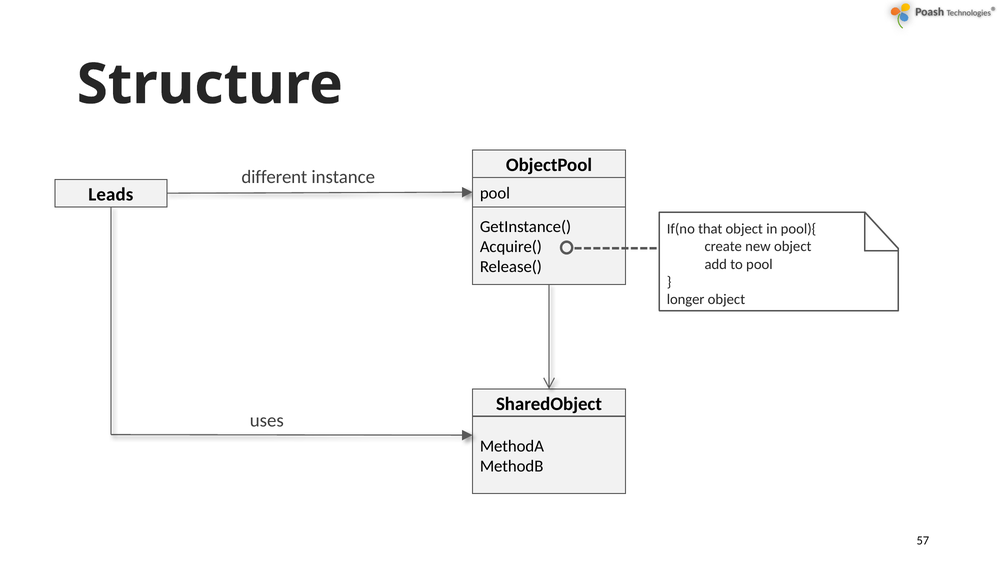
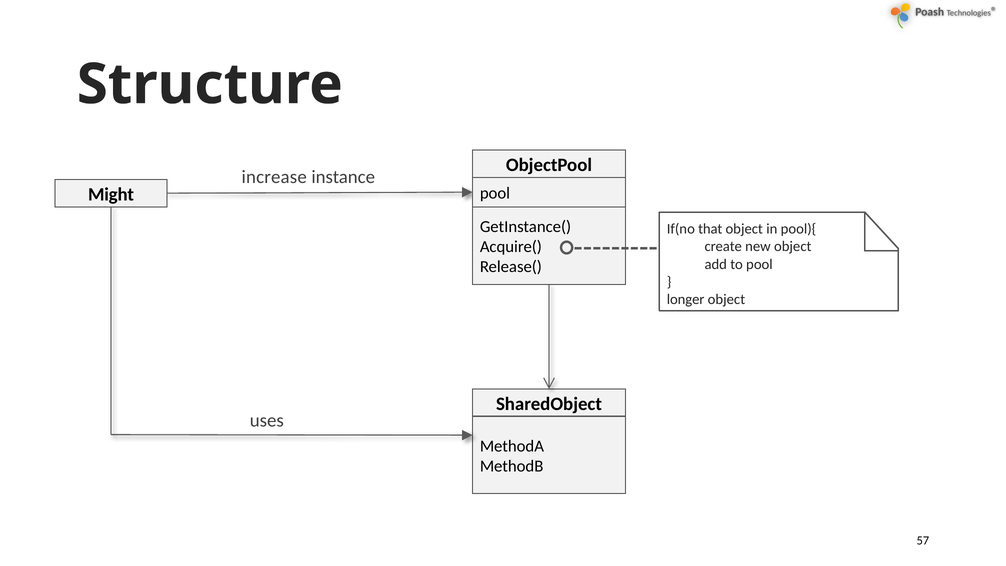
different: different -> increase (274, 177)
Leads: Leads -> Might (111, 194)
